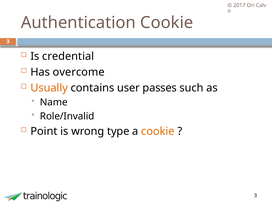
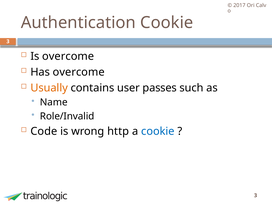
Is credential: credential -> overcome (68, 56)
Point: Point -> Code (44, 131)
type: type -> http (118, 131)
cookie colour: orange -> blue (158, 131)
